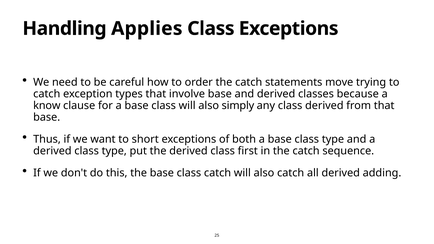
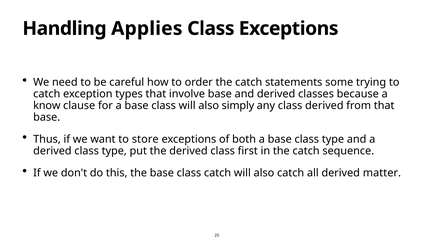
move: move -> some (339, 82)
short: short -> store (145, 139)
adding: adding -> matter (382, 173)
